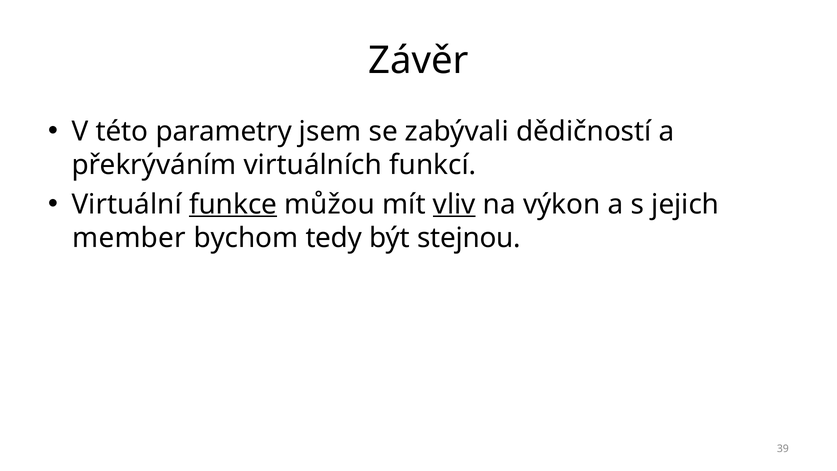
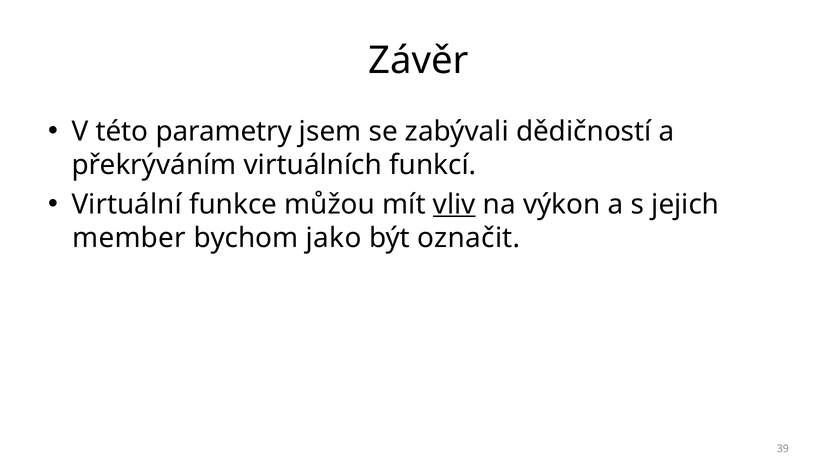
funkce underline: present -> none (233, 204)
tedy: tedy -> jako (334, 238)
stejnou: stejnou -> označit (469, 238)
